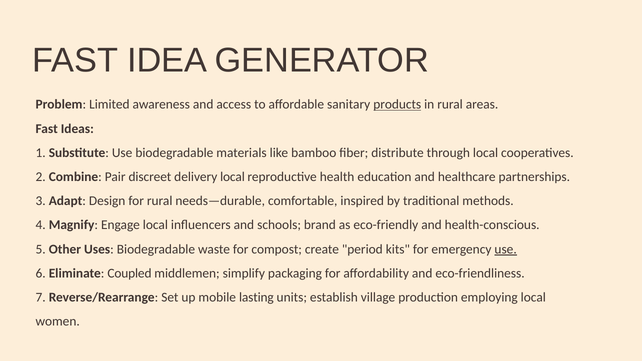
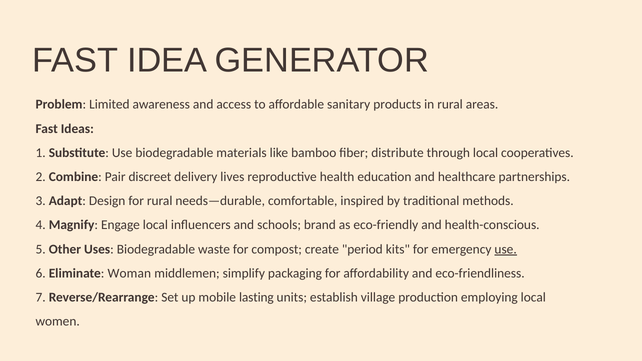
products underline: present -> none (397, 105)
delivery local: local -> lives (232, 177)
Coupled: Coupled -> Woman (129, 273)
